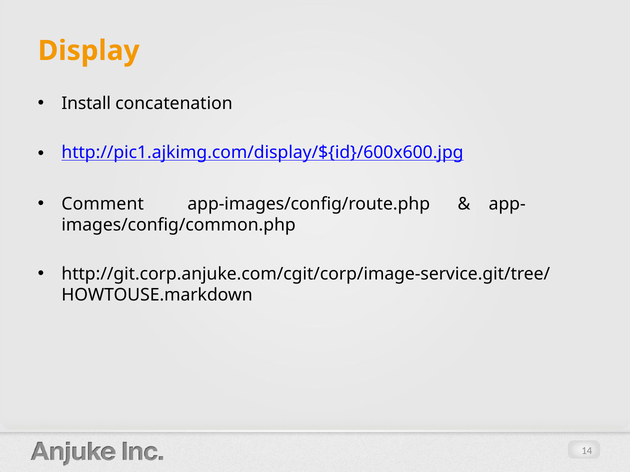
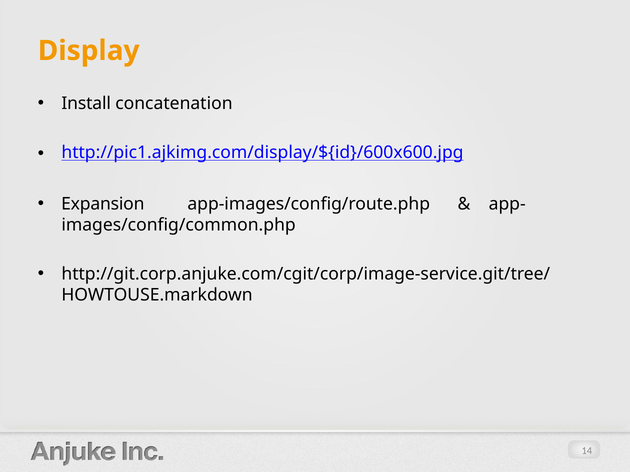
Comment: Comment -> Expansion (103, 204)
